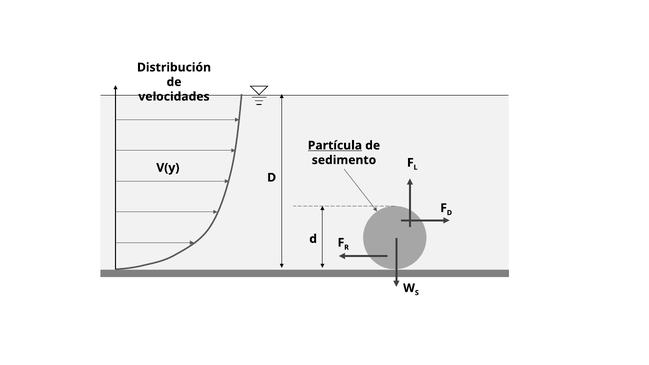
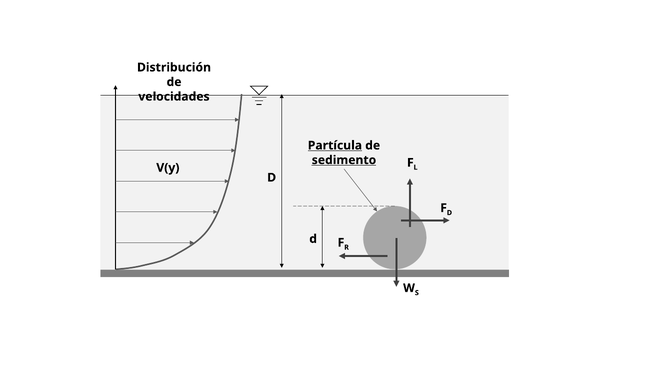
sedimento underline: none -> present (344, 160)
